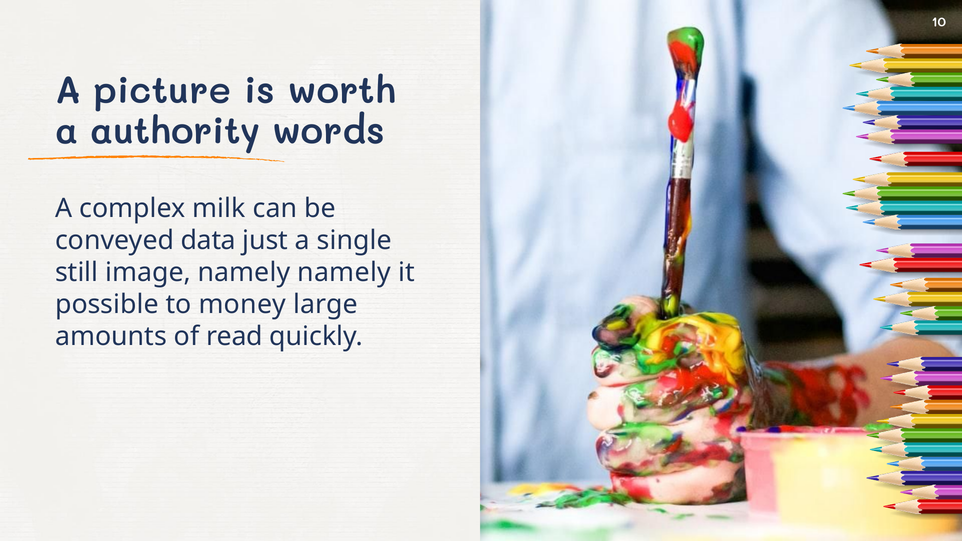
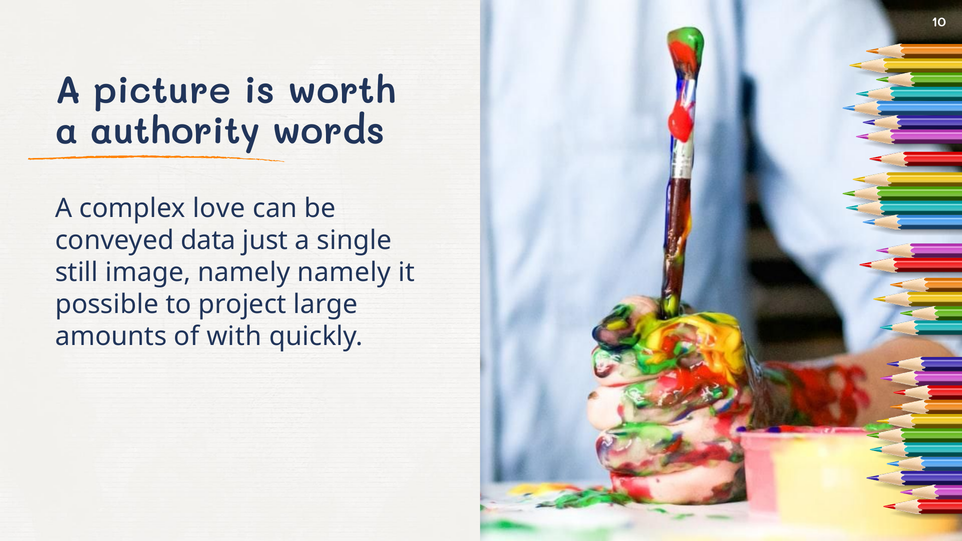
milk: milk -> love (219, 208)
money: money -> project (242, 305)
read: read -> with (234, 337)
